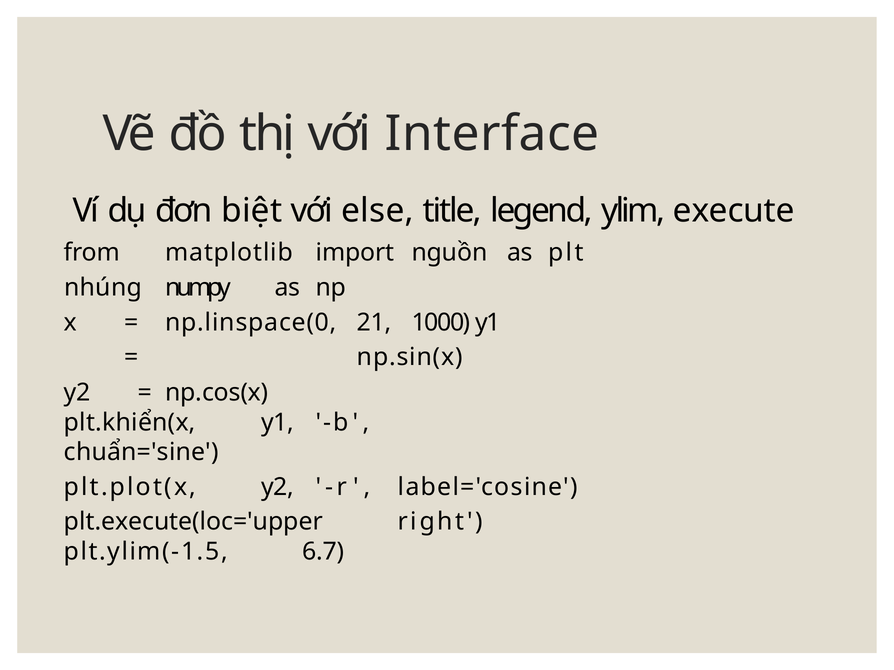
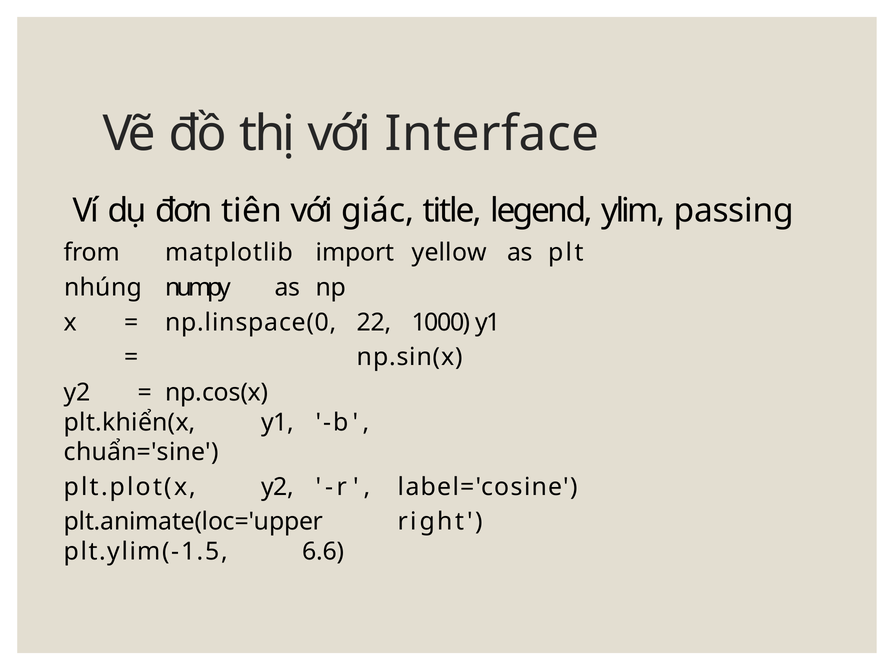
biệt: biệt -> tiên (252, 211)
else: else -> giác (378, 211)
execute: execute -> passing (734, 211)
nguồn: nguồn -> yellow (449, 253)
21: 21 -> 22 (374, 323)
plt.execute(loc='upper: plt.execute(loc='upper -> plt.animate(loc='upper (194, 522)
6.7: 6.7 -> 6.6 (323, 552)
